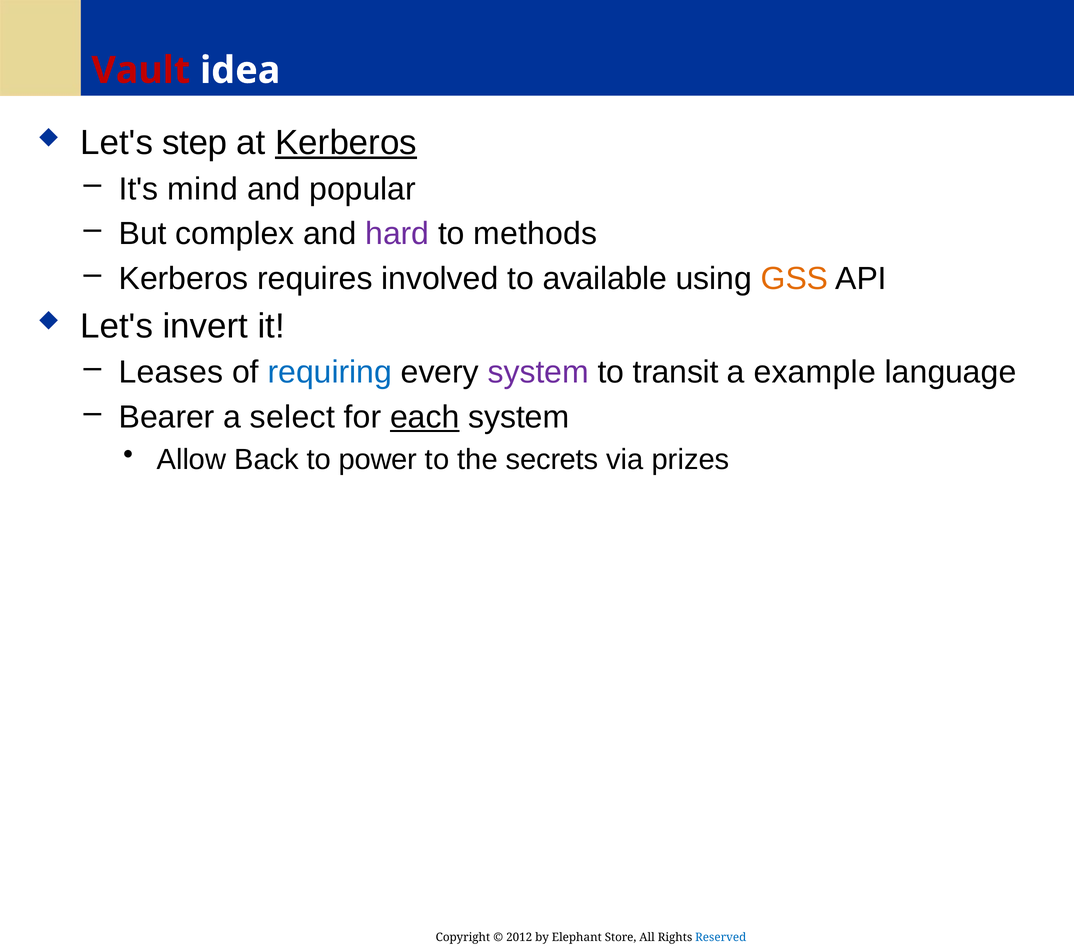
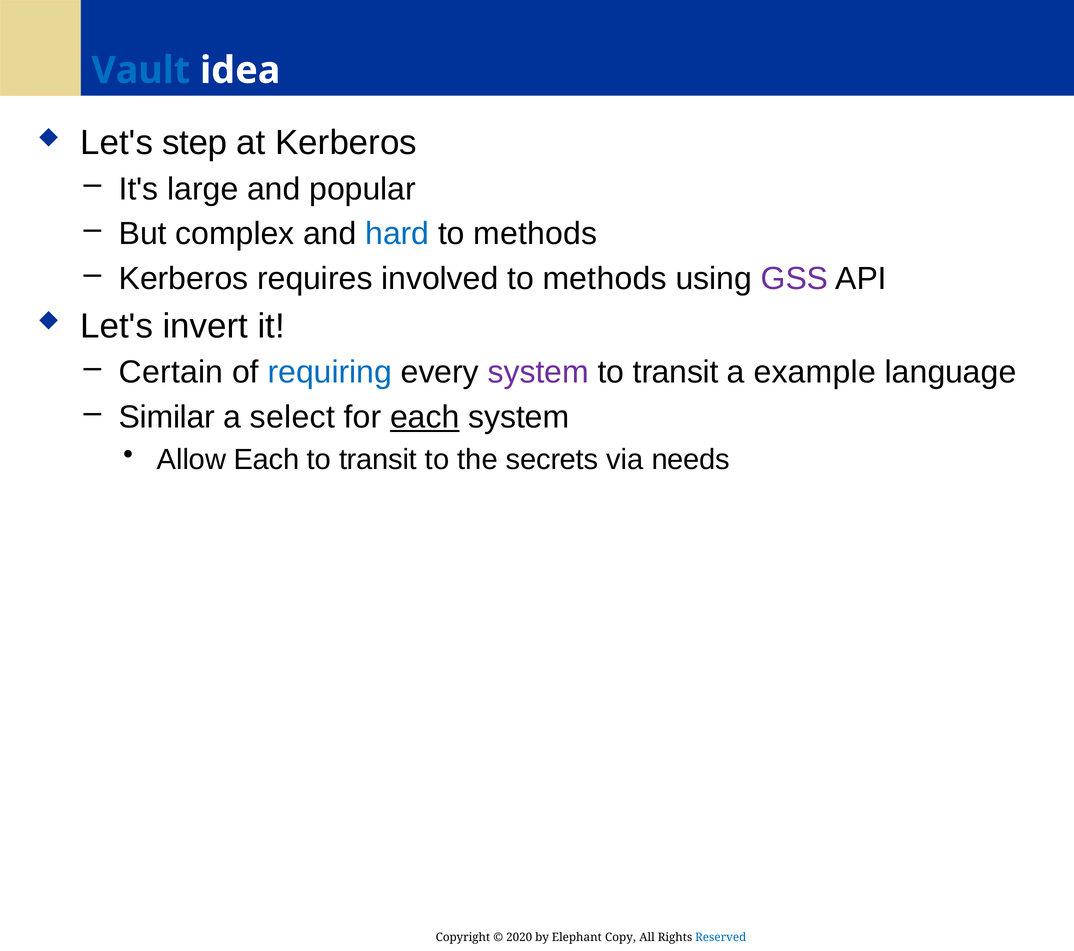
Vault colour: red -> blue (141, 70)
Kerberos underline: present -> none (346, 143)
mind: mind -> large (203, 189)
hard colour: purple -> blue (397, 234)
available: available -> methods (605, 279)
GSS colour: orange -> purple (794, 279)
Leases: Leases -> Certain (171, 372)
Bearer: Bearer -> Similar (167, 417)
Allow Back: Back -> Each (267, 459)
power: power -> transit (378, 459)
prizes: prizes -> needs (691, 459)
2012: 2012 -> 2020 (519, 937)
Store: Store -> Copy (620, 937)
